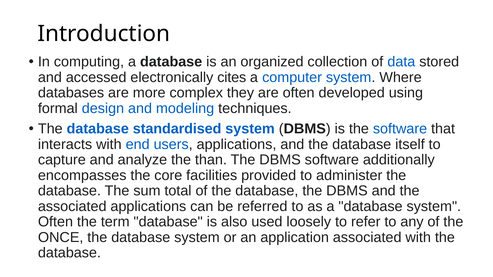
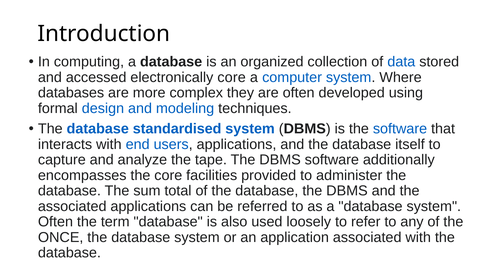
electronically cites: cites -> core (232, 77)
than: than -> tape (211, 160)
